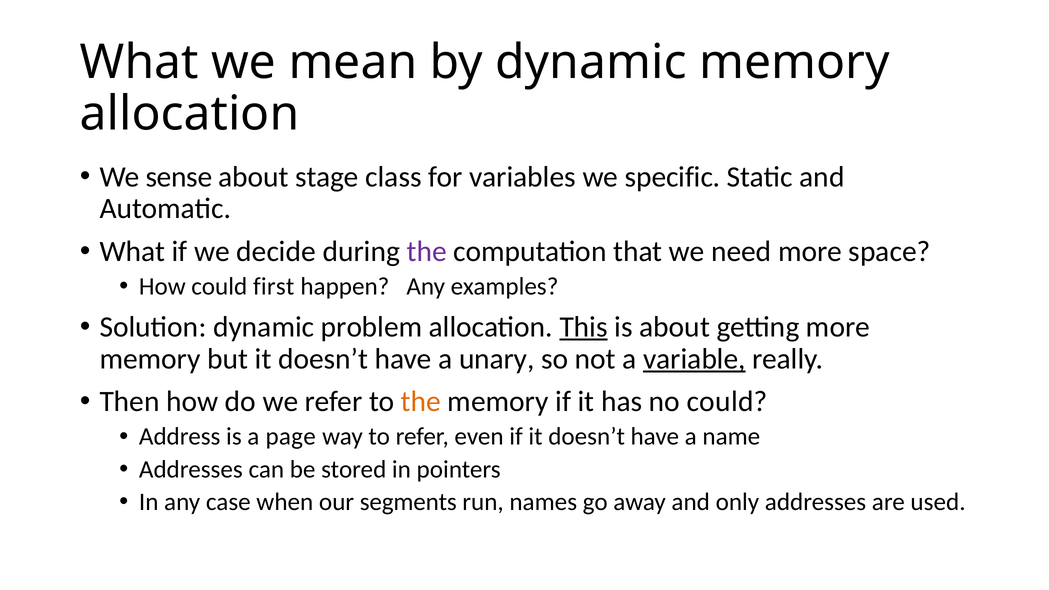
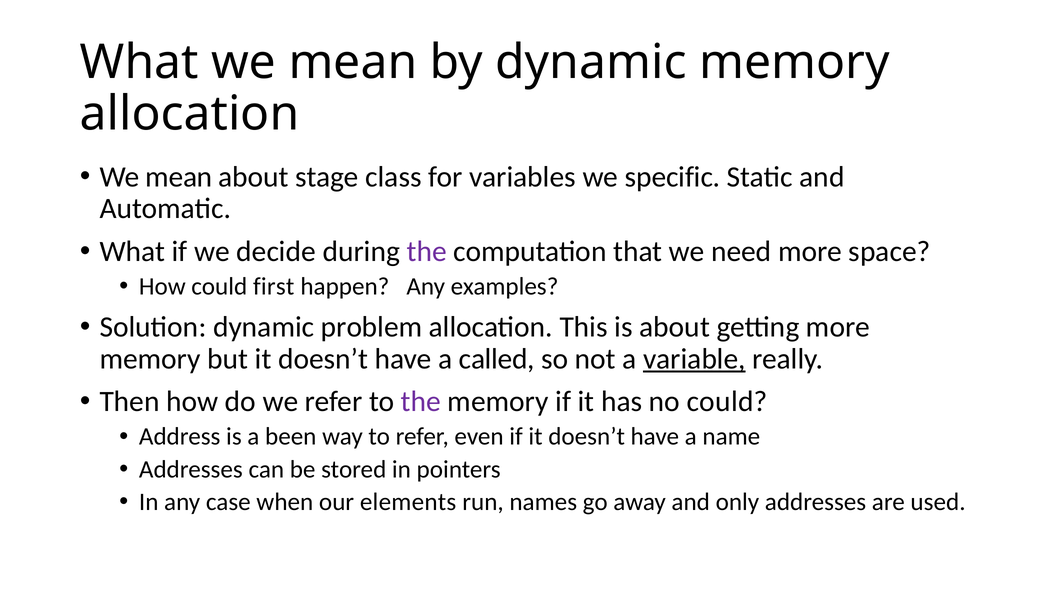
sense: sense -> mean (179, 177)
This underline: present -> none (584, 327)
unary: unary -> called (497, 359)
the colour: orange -> purple (421, 402)
page: page -> been (291, 437)
segments: segments -> elements (408, 502)
